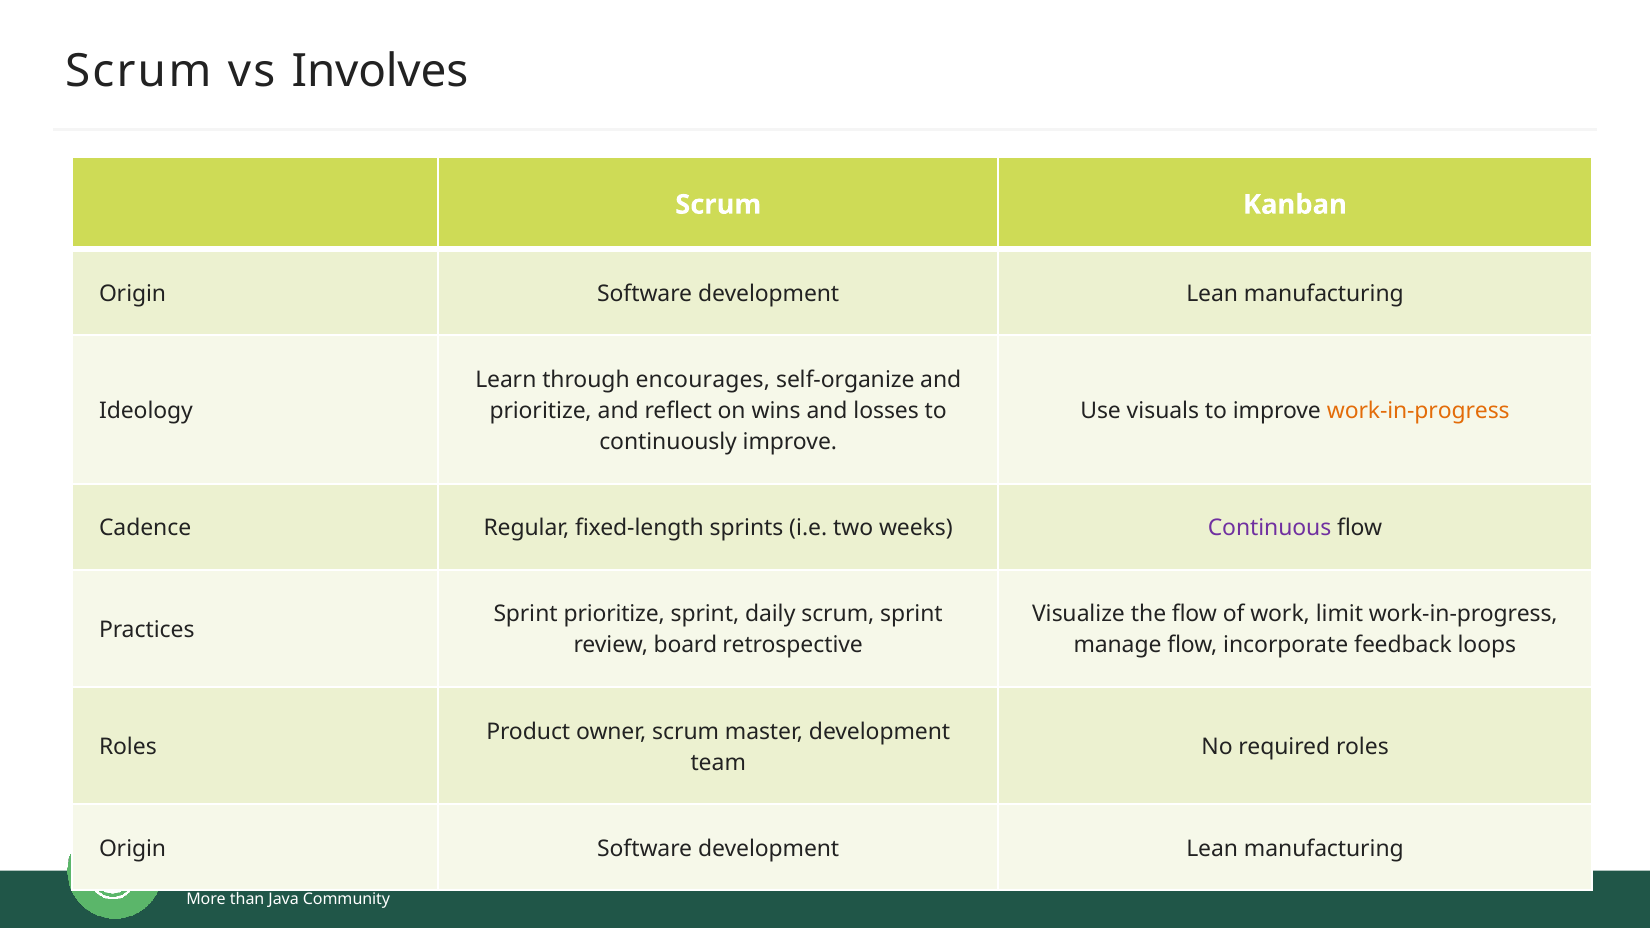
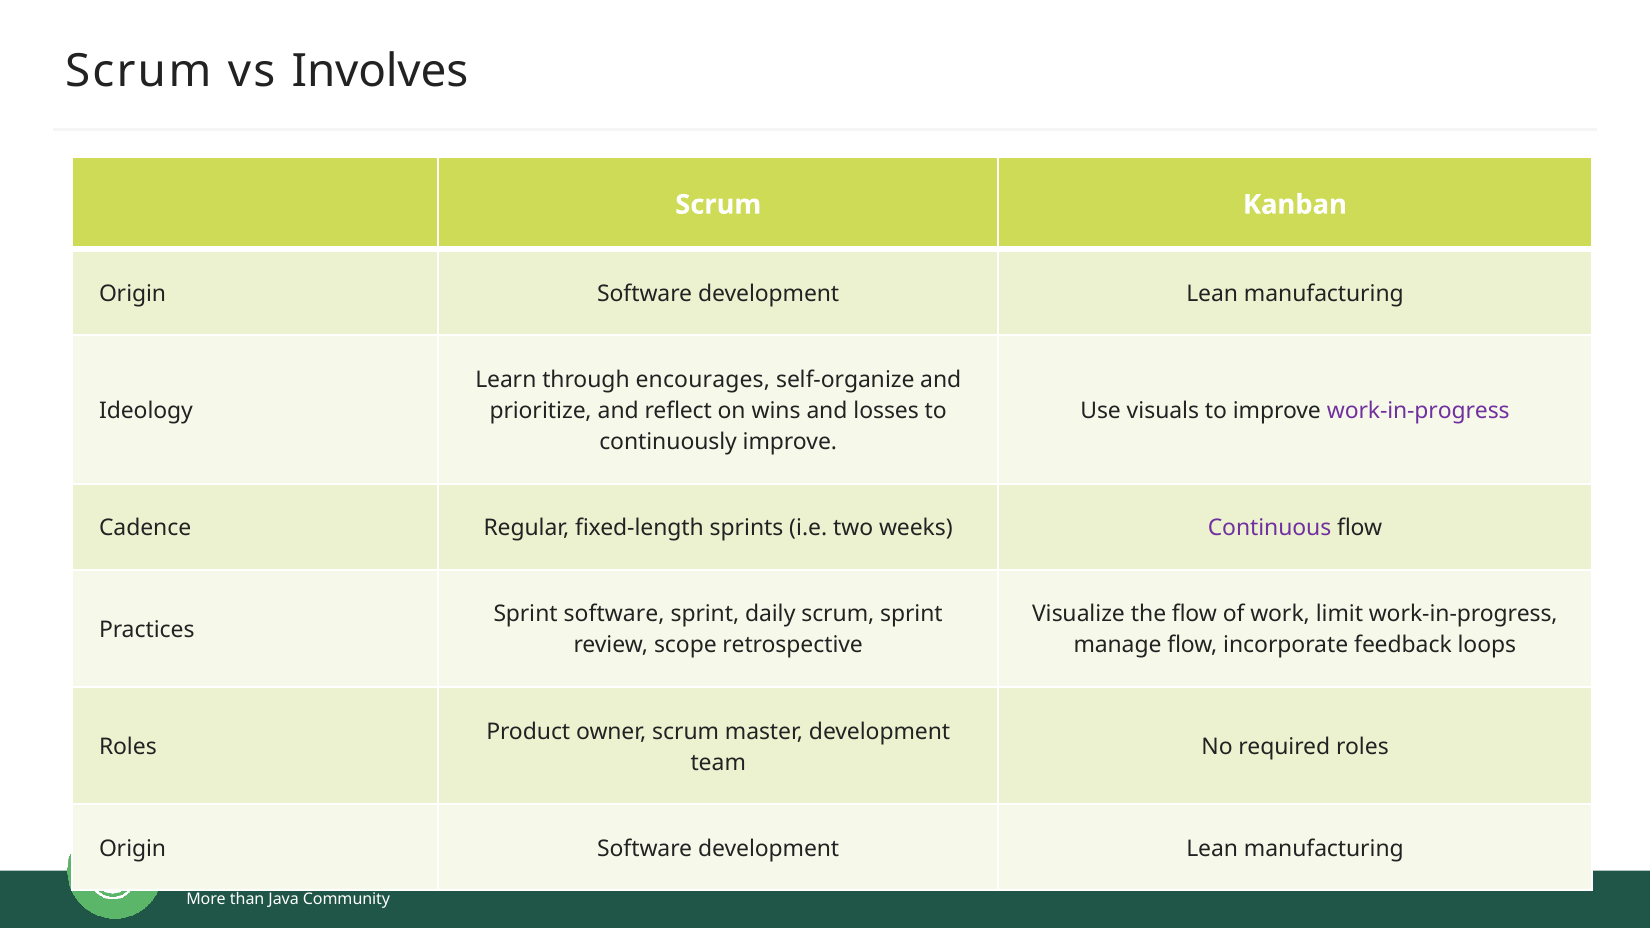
work-in-progress colour: orange -> purple (1418, 411)
Sprint prioritize: prioritize -> software (614, 614)
board: board -> scope (685, 645)
